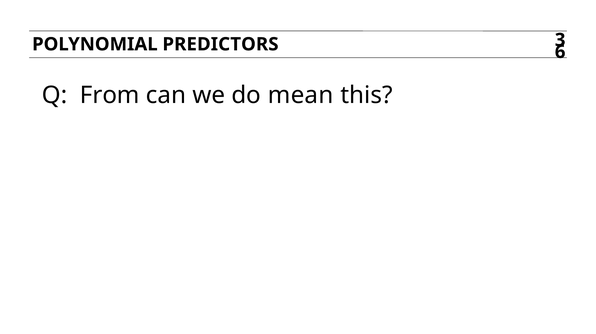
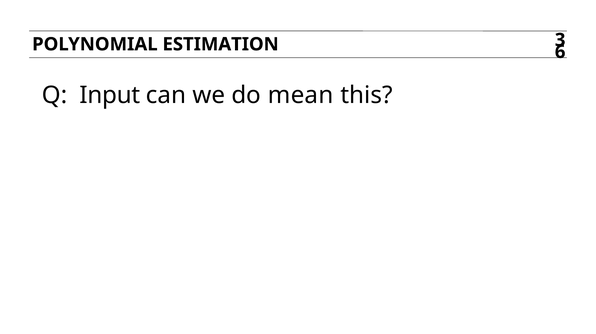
PREDICTORS: PREDICTORS -> ESTIMATION (221, 44)
From: From -> Input (110, 95)
